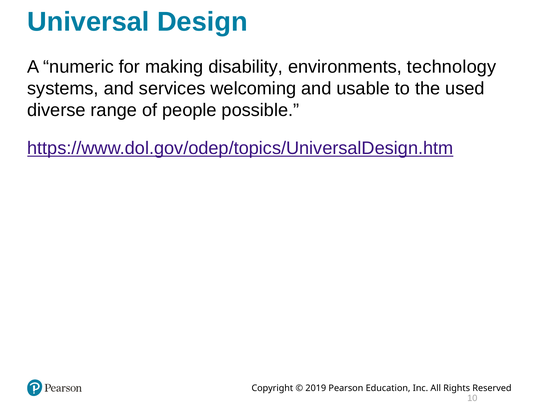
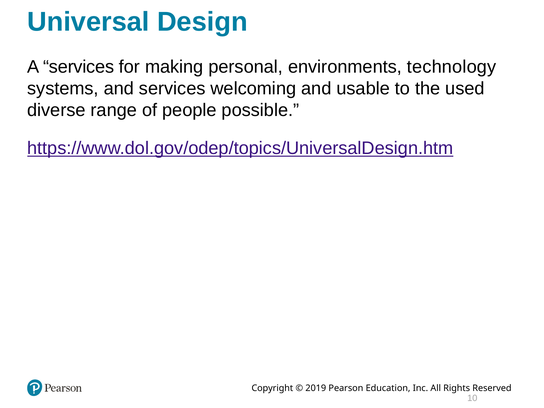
A numeric: numeric -> services (79, 67)
disability: disability -> personal (246, 67)
